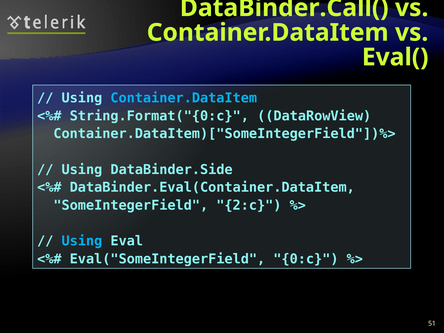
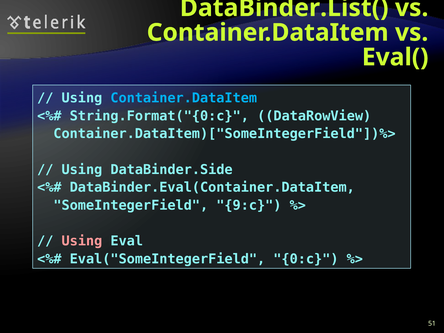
DataBinder.Call(: DataBinder.Call( -> DataBinder.List( (284, 8)
2:c: 2:c -> 9:c (249, 205)
Using colour: light blue -> pink (82, 241)
